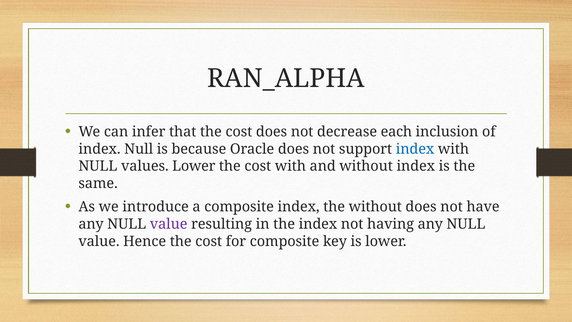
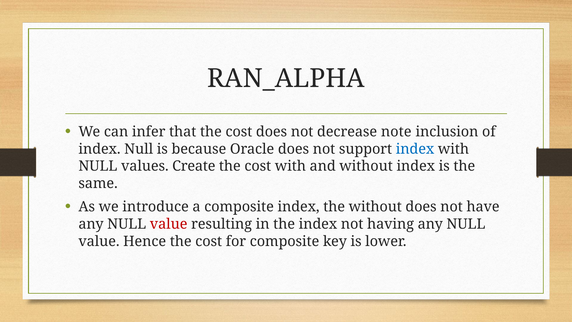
each: each -> note (396, 132)
values Lower: Lower -> Create (194, 166)
value colour: purple -> red (169, 224)
